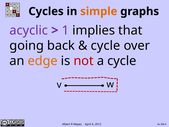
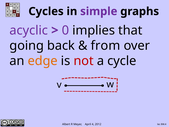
simple colour: orange -> purple (99, 11)
1: 1 -> 0 (65, 30)
cycle: cycle -> from (105, 46)
